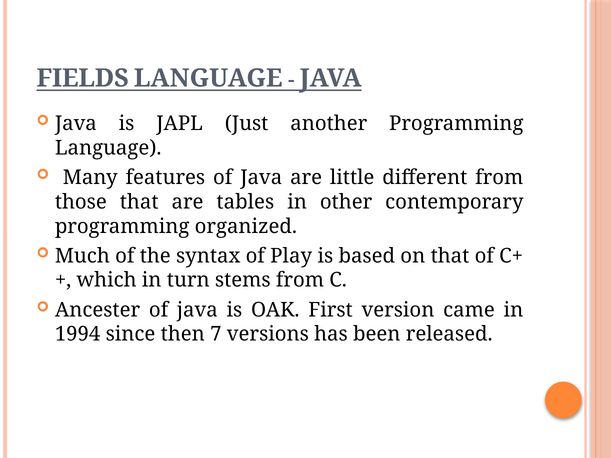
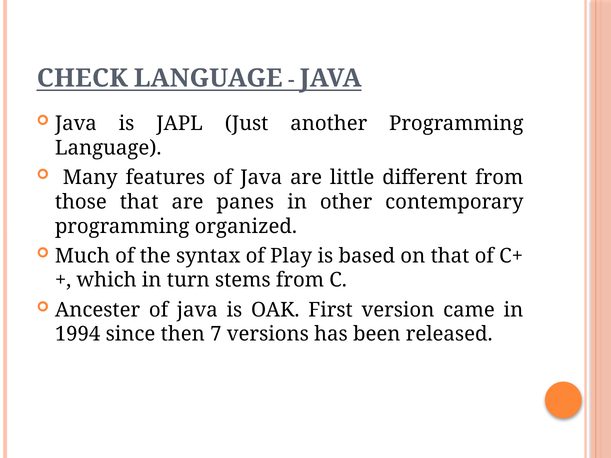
FIELDS: FIELDS -> CHECK (82, 78)
tables: tables -> panes (245, 202)
